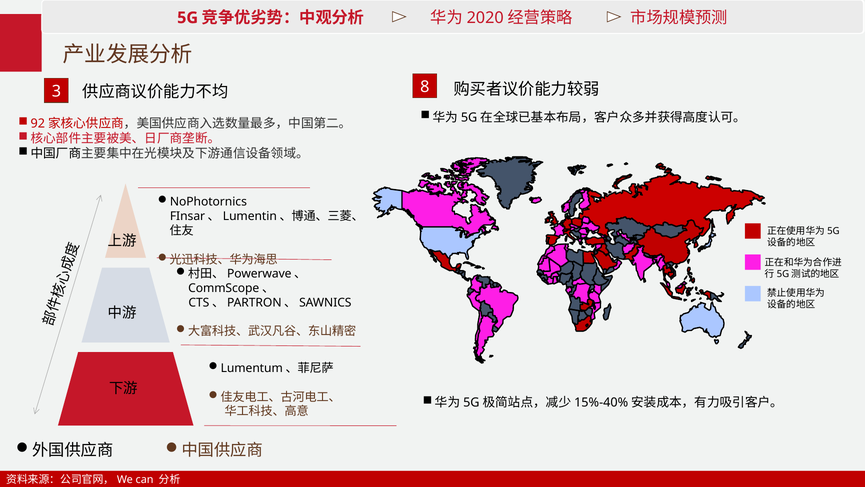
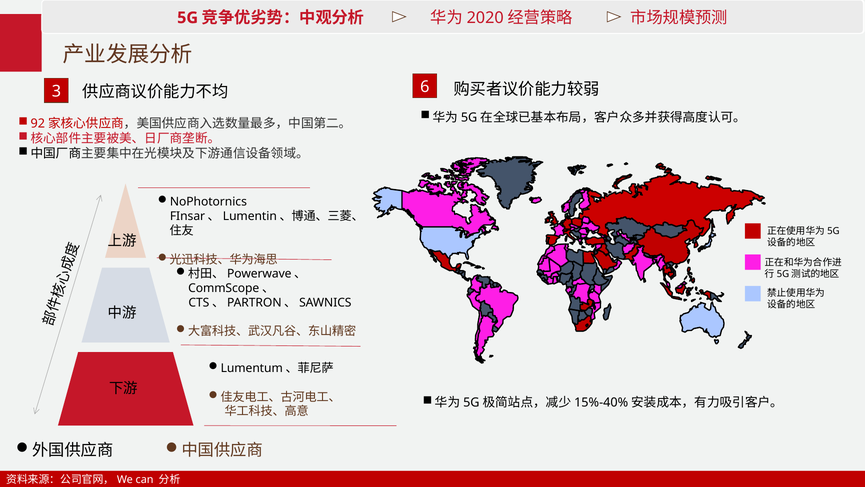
8: 8 -> 6 (425, 87)
